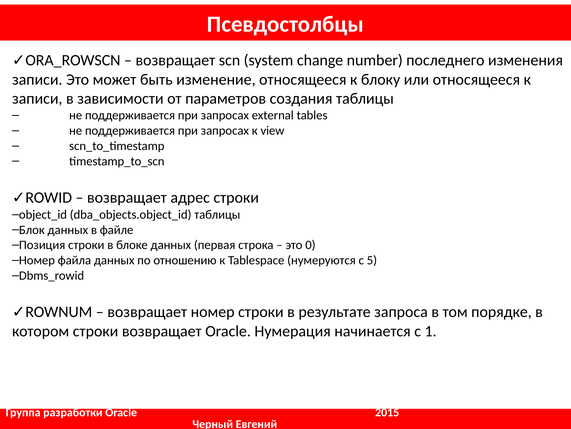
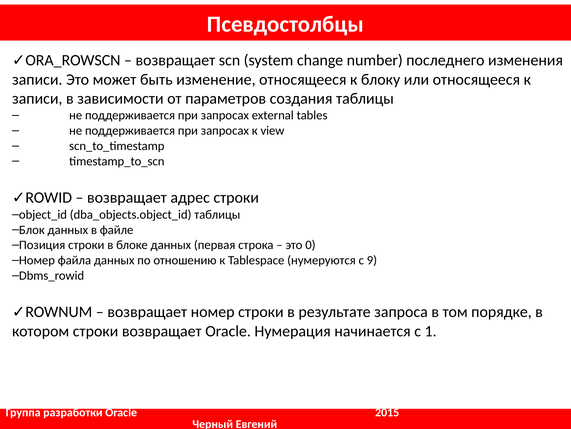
5: 5 -> 9 (372, 260)
